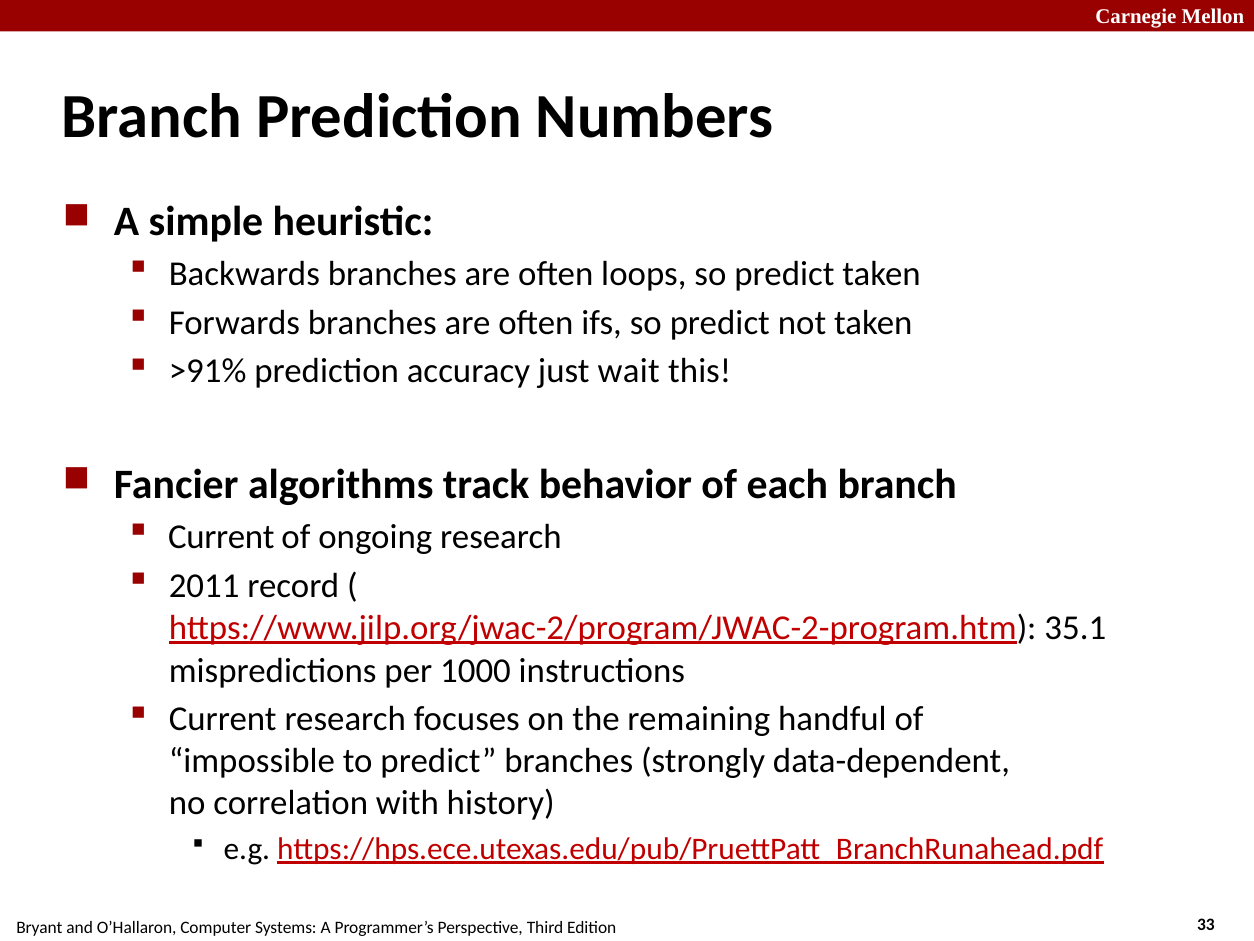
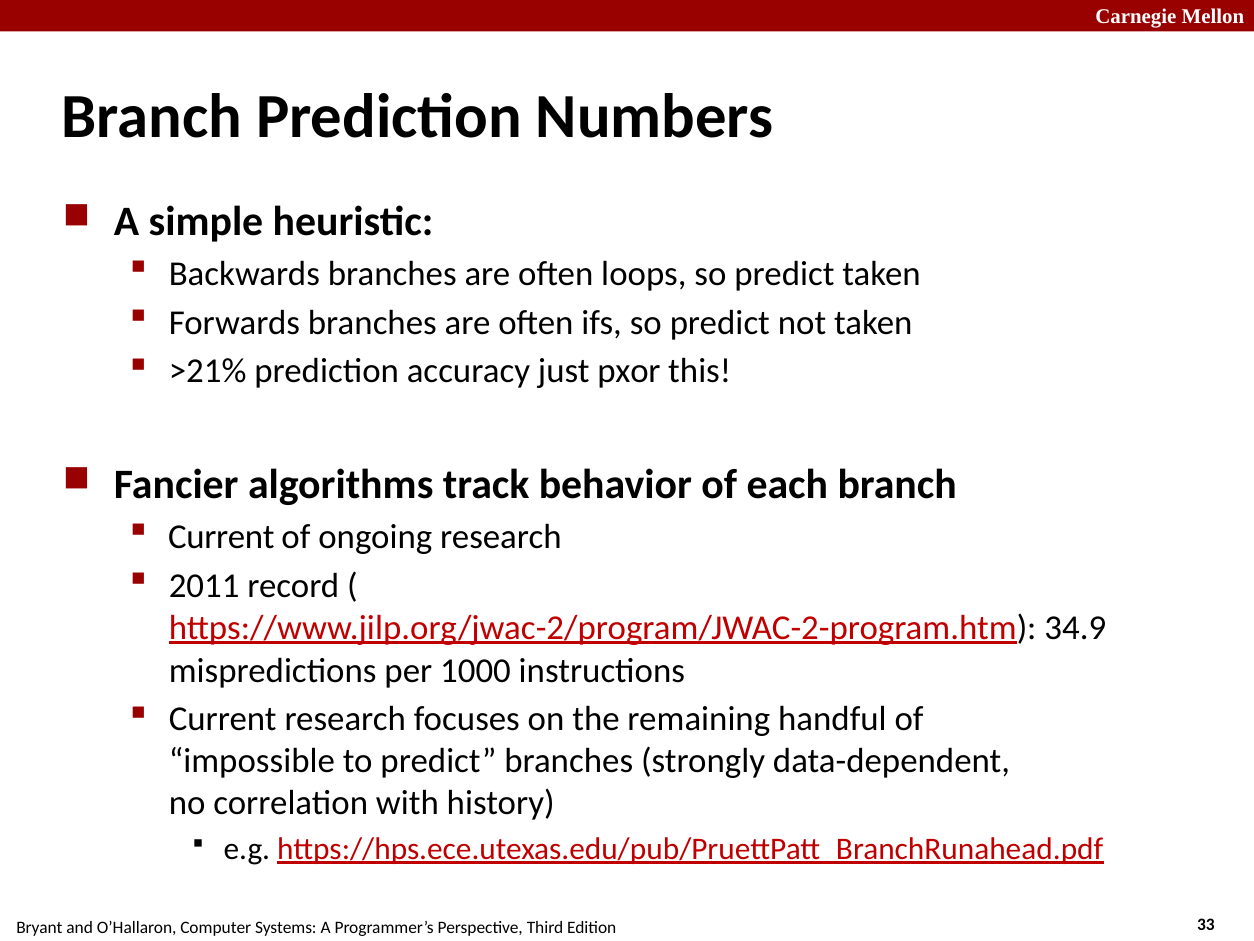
>91%: >91% -> >21% (208, 371)
wait: wait -> pxor (629, 371)
35.1: 35.1 -> 34.9 (1075, 627)
